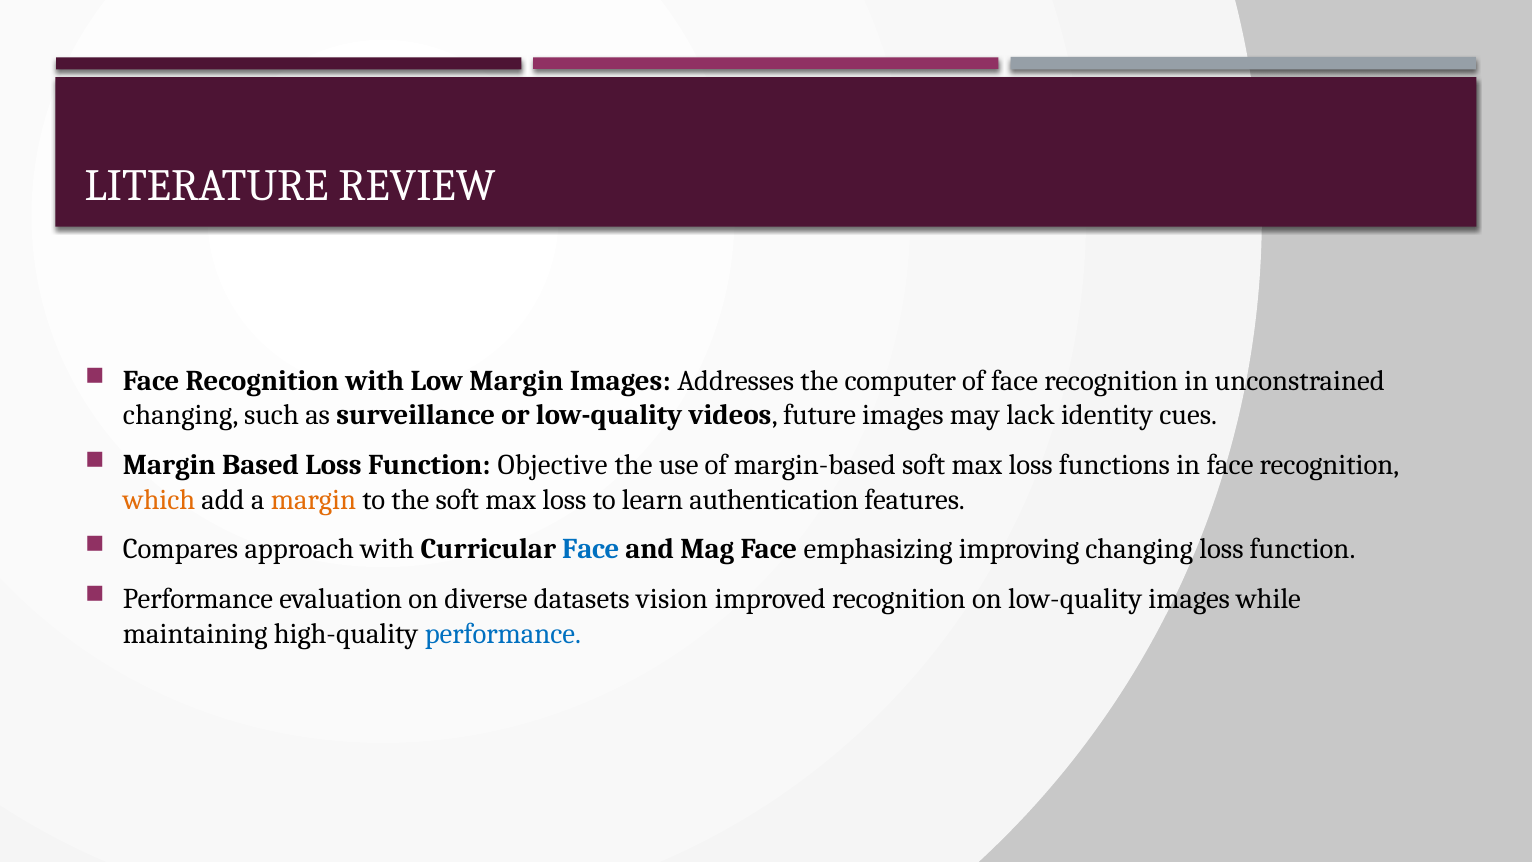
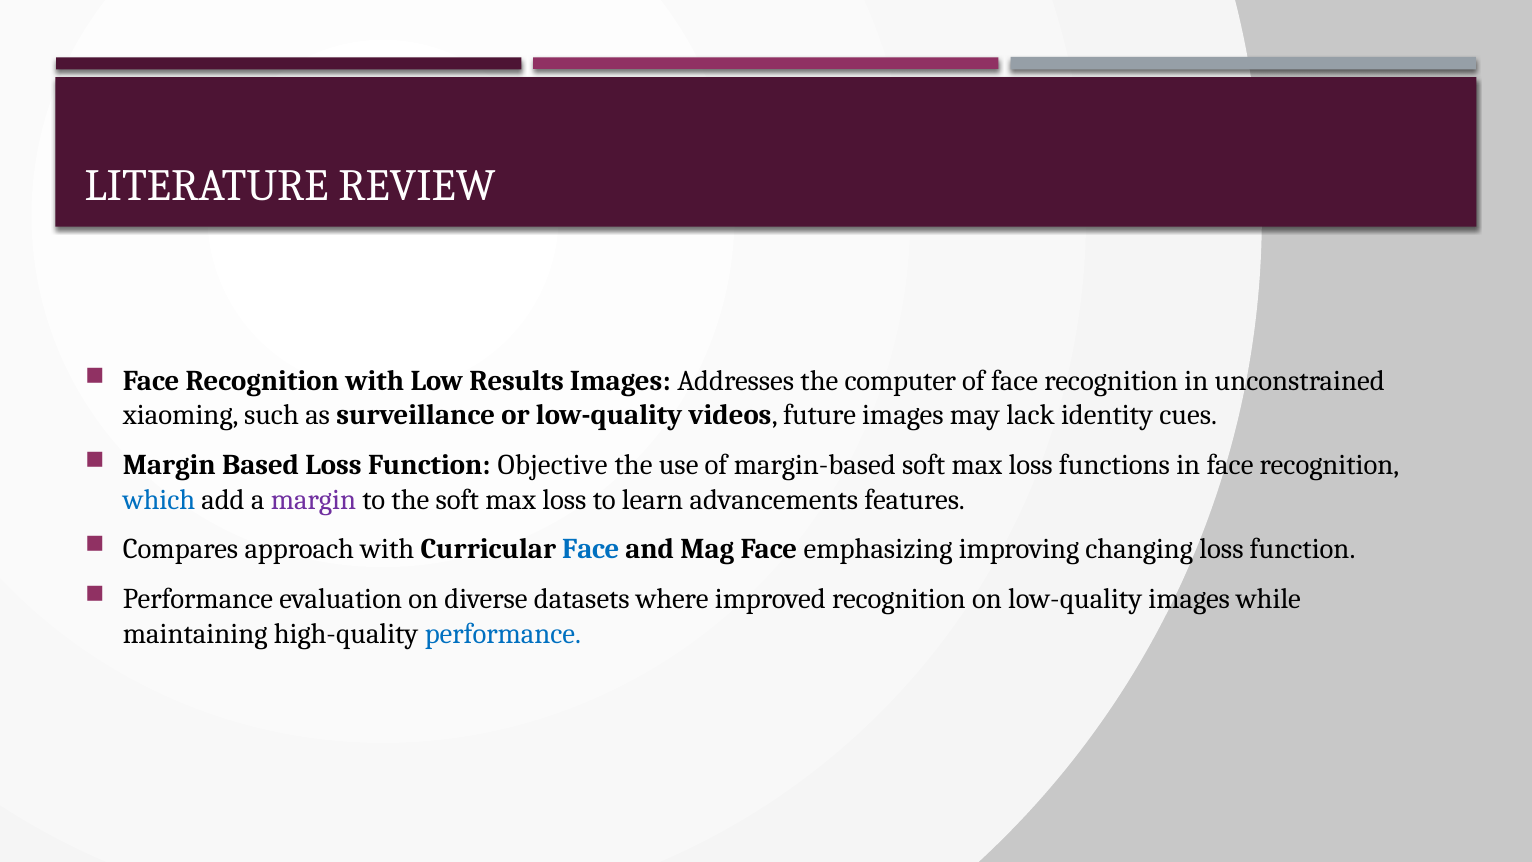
Low Margin: Margin -> Results (517, 381)
changing: changing -> xiaoming (181, 415)
which colour: orange -> blue (159, 499)
margin colour: orange -> purple (313, 499)
authentication: authentication -> advancements (774, 499)
vision: vision -> where (672, 599)
